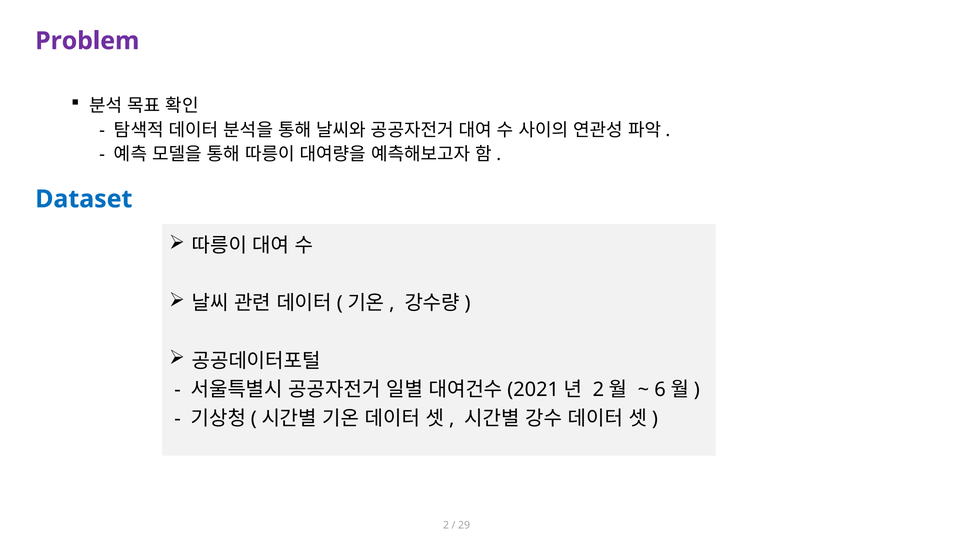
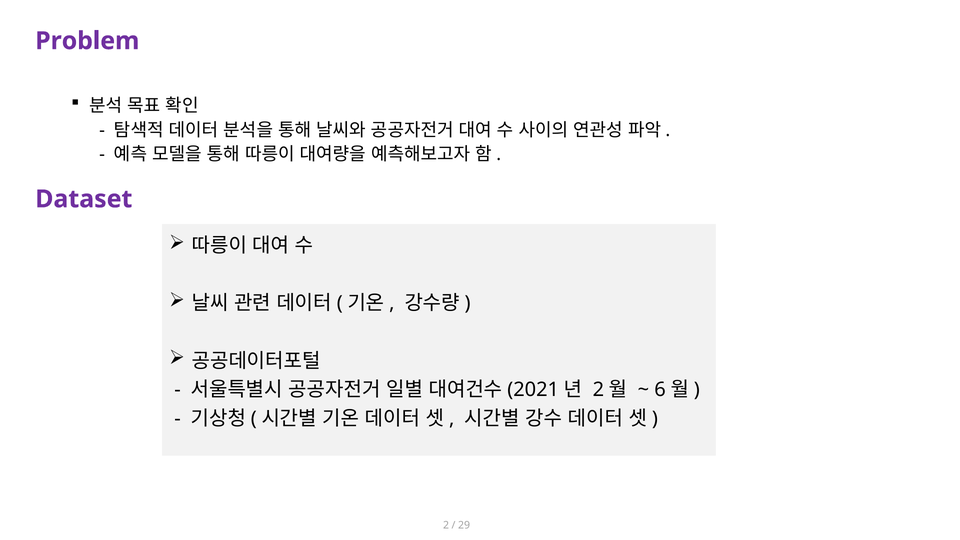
Dataset colour: blue -> purple (84, 199)
